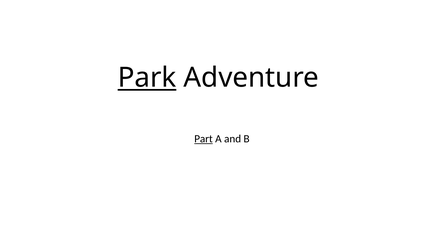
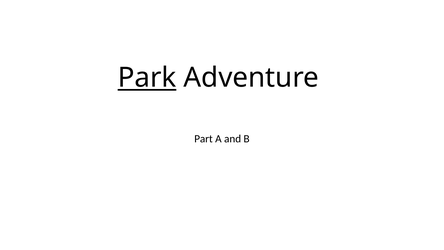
Part underline: present -> none (204, 139)
